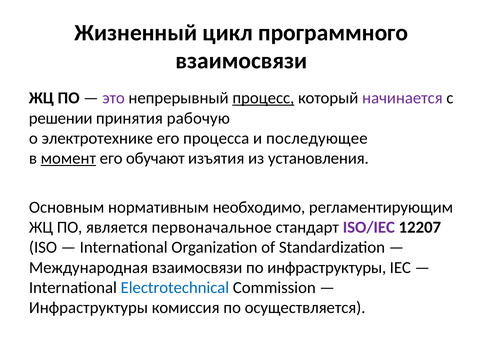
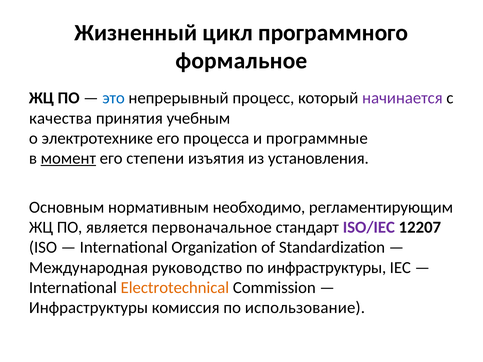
взаимосвязи: взаимосвязи -> формальное (241, 61)
это colour: purple -> blue (114, 98)
процесс underline: present -> none (263, 98)
решении: решении -> качества (61, 118)
рабочую: рабочую -> учебным (198, 118)
последующее: последующее -> программные (317, 138)
обучают: обучают -> степени (155, 159)
Международная взаимосвязи: взаимосвязи -> руководство (197, 268)
Electrotechnical colour: blue -> orange (175, 288)
осуществляется: осуществляется -> использование (305, 308)
